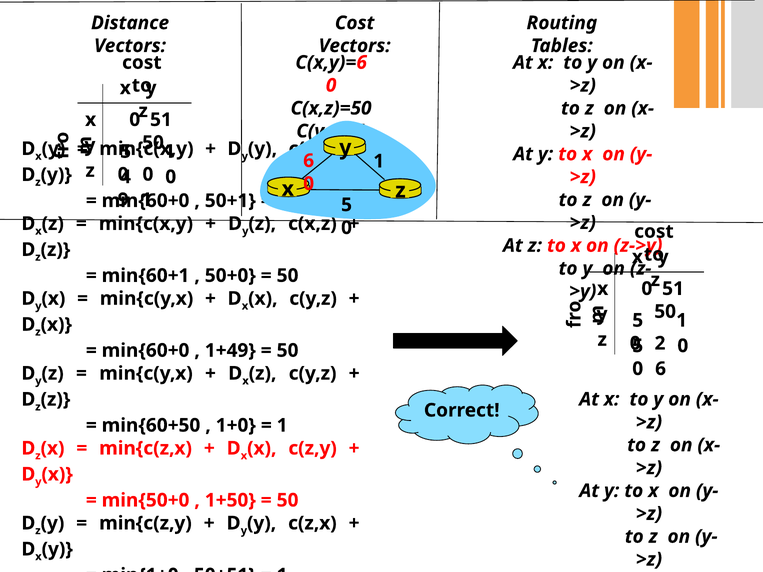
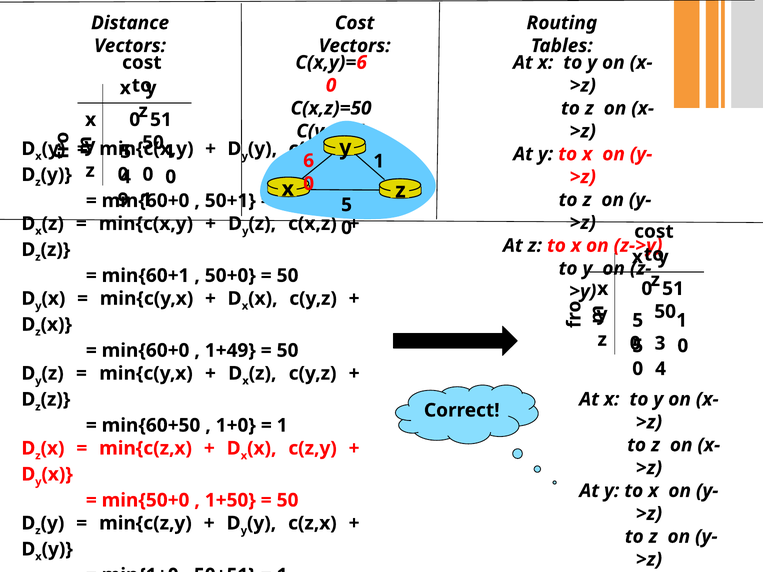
2: 2 -> 3 (660, 343)
0 6: 6 -> 4 (661, 369)
